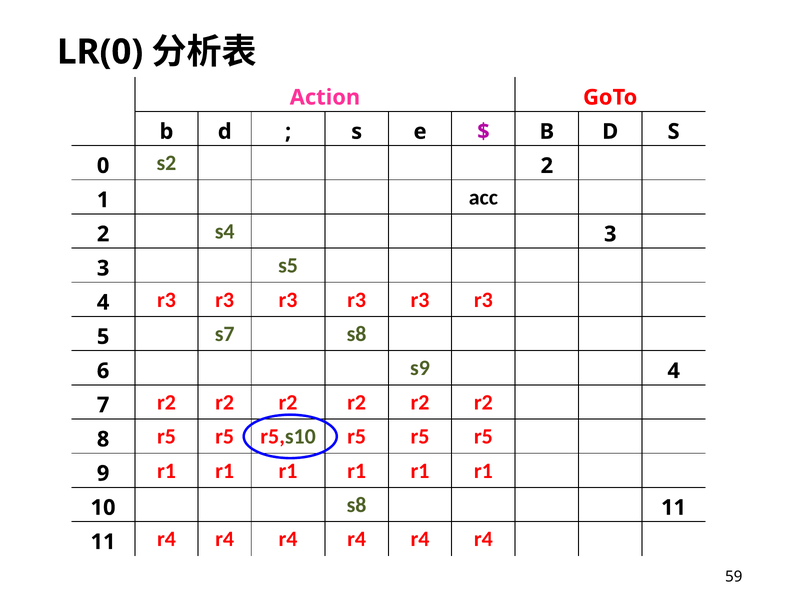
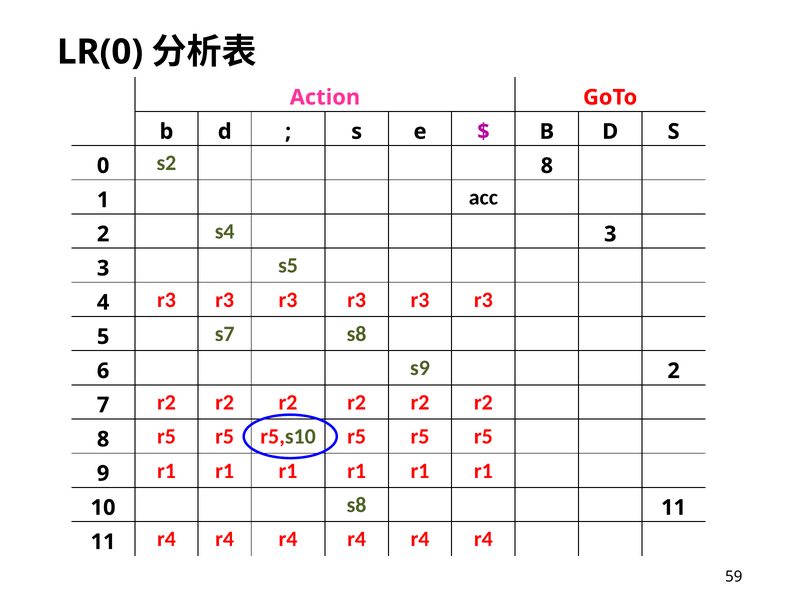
s2 2: 2 -> 8 (547, 166)
s9 4: 4 -> 2 (674, 371)
